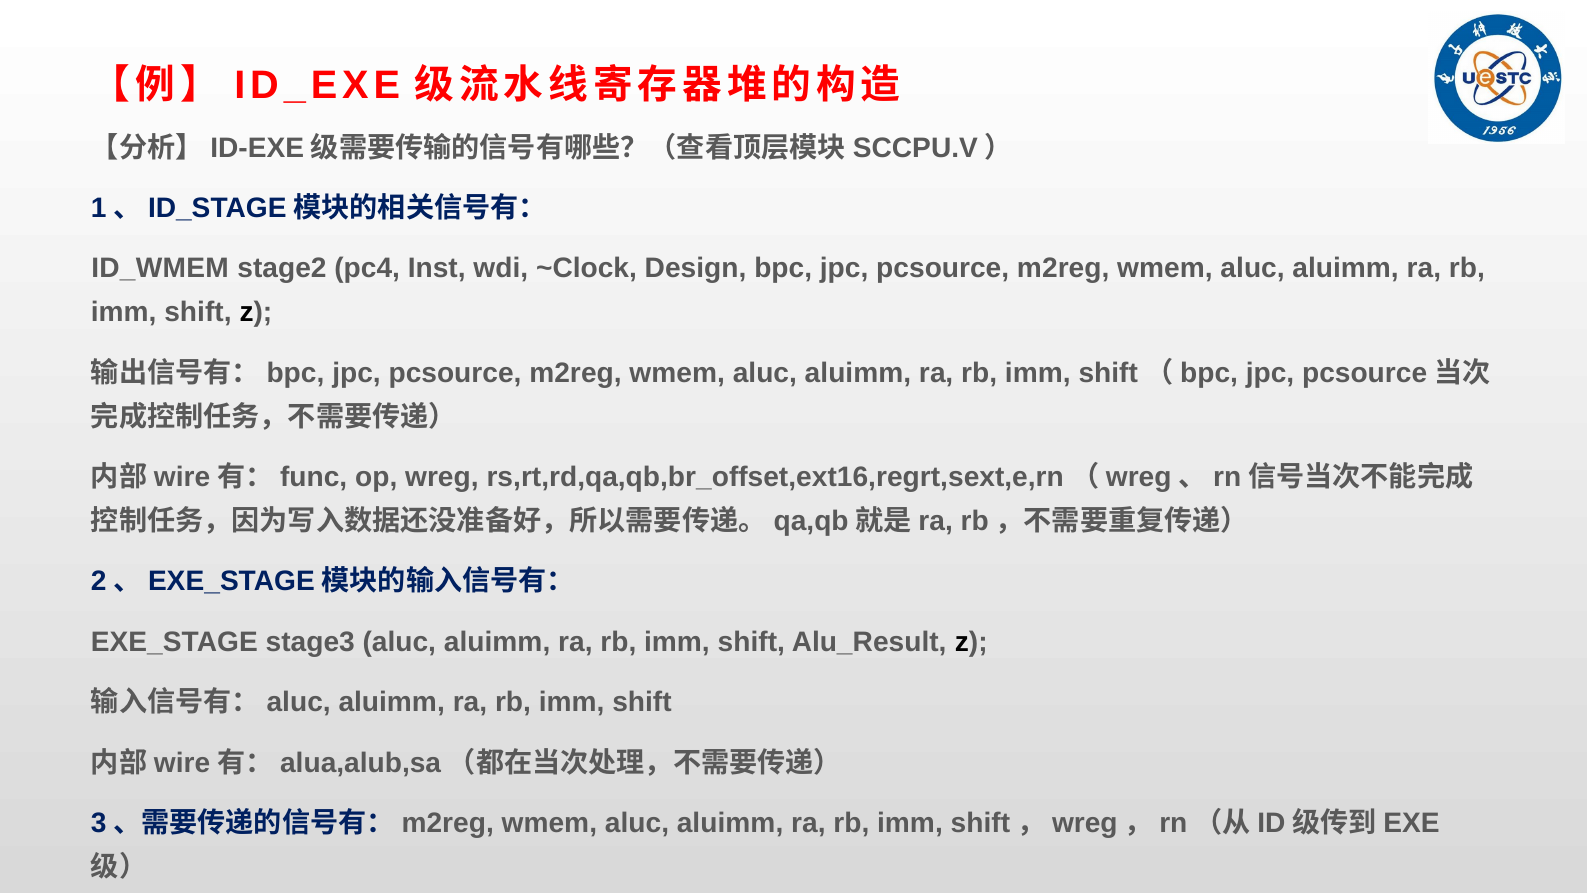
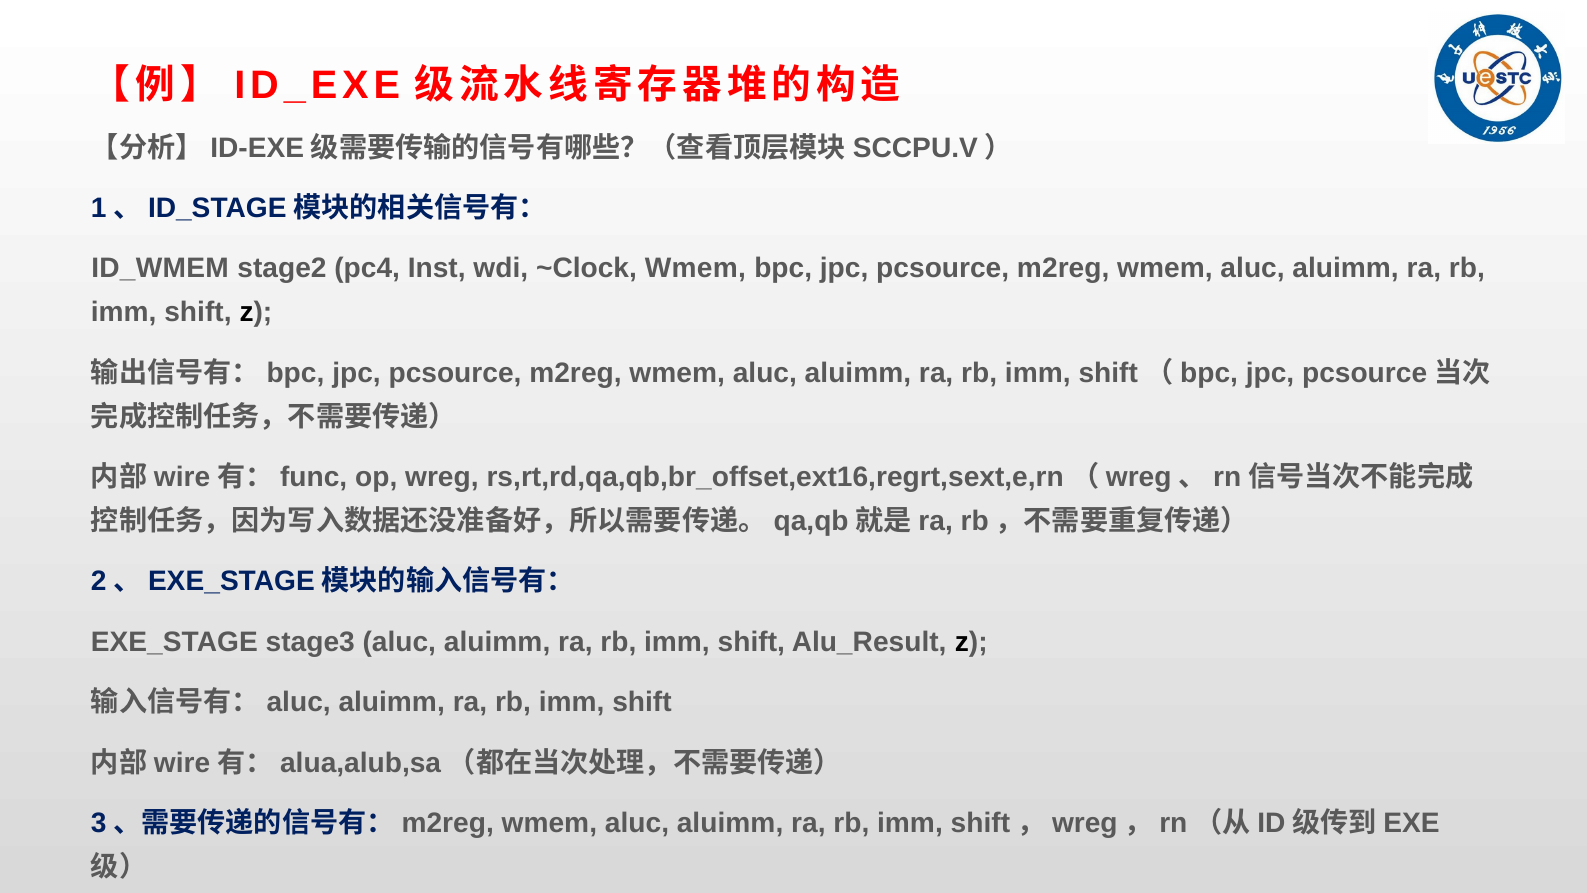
~Clock Design: Design -> Wmem (695, 269)
